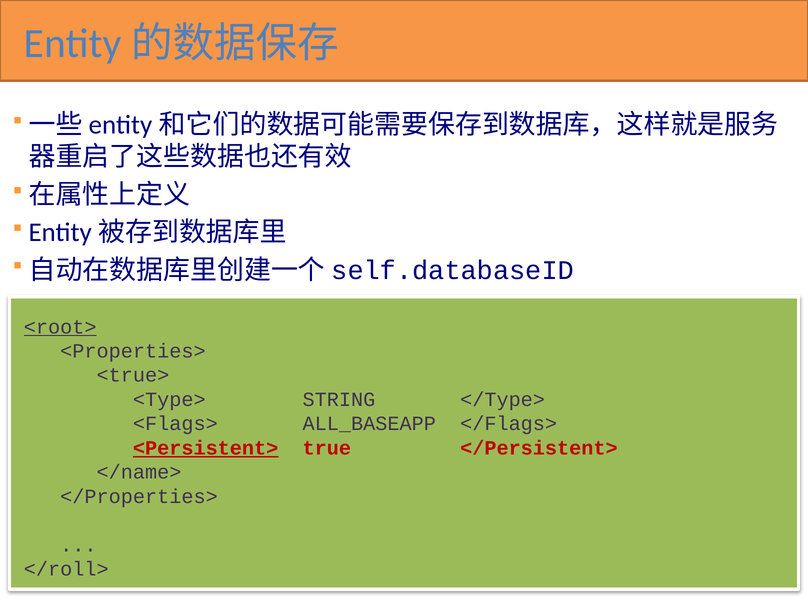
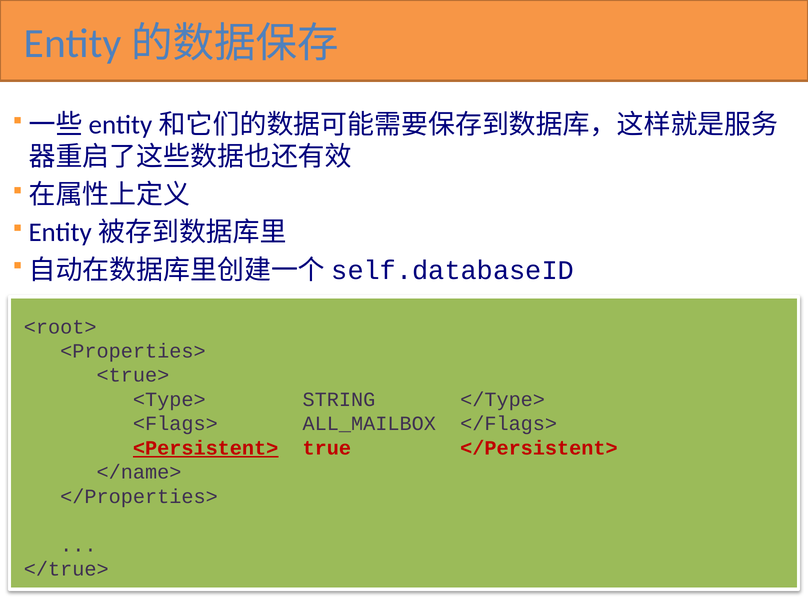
<root> underline: present -> none (60, 327)
ALL_BASEAPP: ALL_BASEAPP -> ALL_MAILBOX (369, 424)
</roll>: </roll> -> </true> (66, 569)
